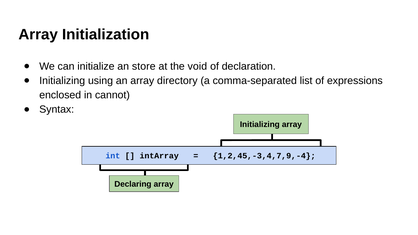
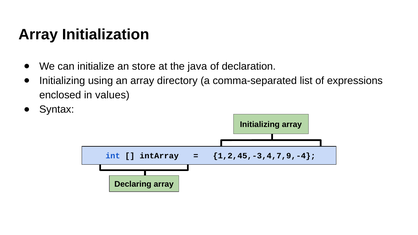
void: void -> java (197, 66)
cannot: cannot -> values (112, 95)
